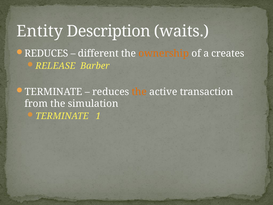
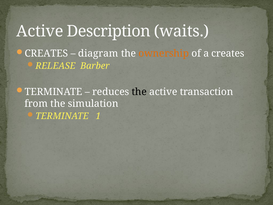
Entity: Entity -> Active (40, 31)
REDUCES: REDUCES -> CREATES (46, 53)
different: different -> diagram (98, 53)
the colour: orange -> black (139, 92)
